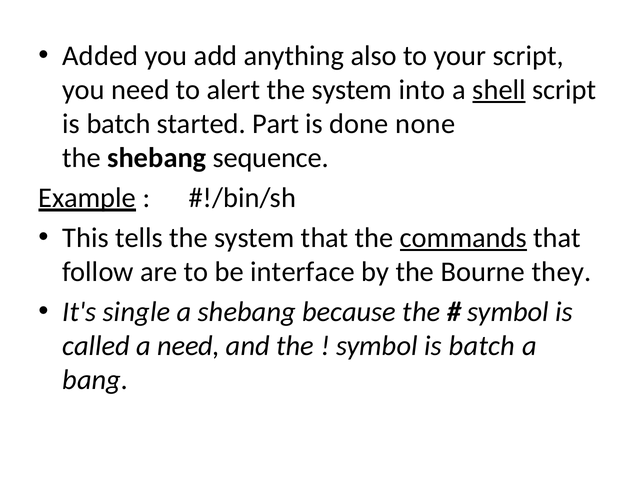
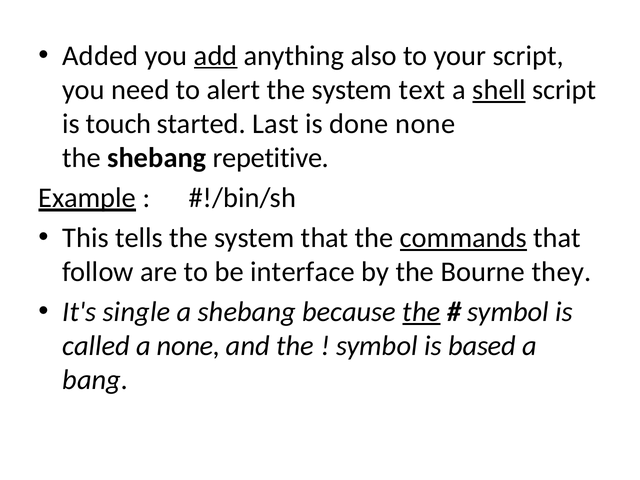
add underline: none -> present (216, 56)
into: into -> text (422, 90)
batch: batch -> touch (119, 124)
Part: Part -> Last (276, 124)
sequence: sequence -> repetitive (271, 158)
the underline: none -> present (421, 312)
a need: need -> none (189, 346)
symbol is batch: batch -> based (482, 346)
